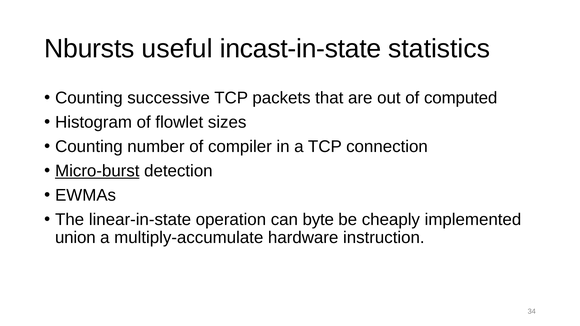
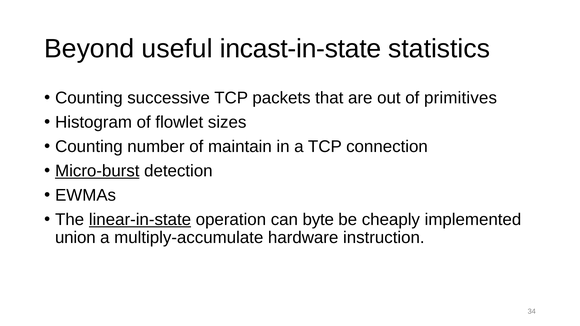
Nbursts: Nbursts -> Beyond (89, 49)
computed: computed -> primitives (461, 98)
compiler: compiler -> maintain (240, 147)
linear-in-state underline: none -> present (140, 220)
